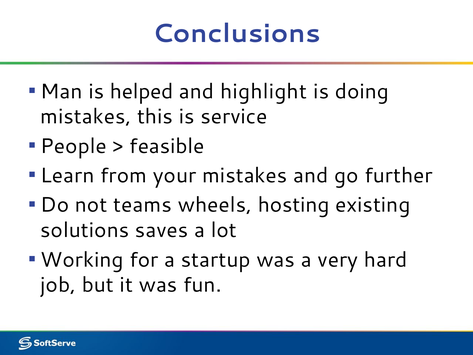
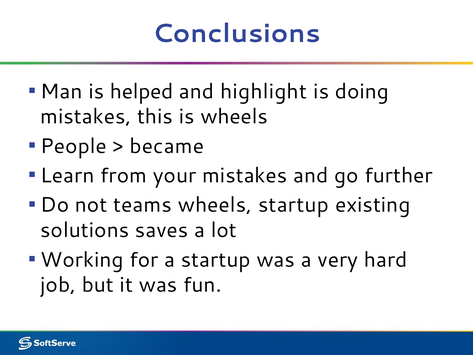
is service: service -> wheels (234, 117)
feasible: feasible -> became (167, 146)
wheels hosting: hosting -> startup (293, 205)
